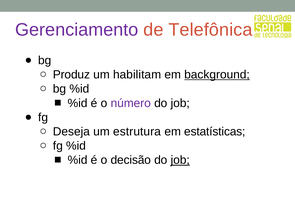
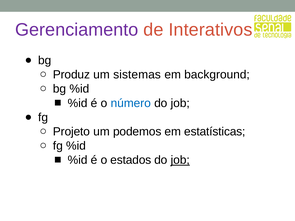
Telefônica: Telefônica -> Interativos (210, 30)
habilitam: habilitam -> sistemas (137, 75)
background underline: present -> none (217, 75)
número colour: purple -> blue (131, 103)
Deseja: Deseja -> Projeto (71, 132)
estrutura: estrutura -> podemos (137, 132)
decisão: decisão -> estados (131, 160)
